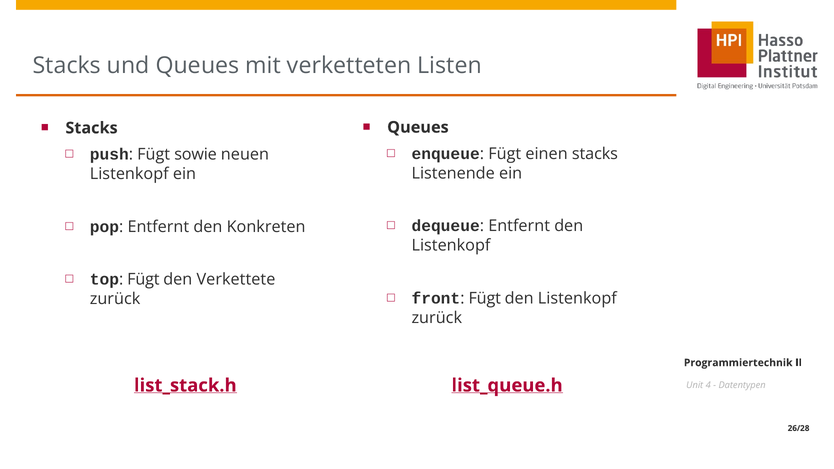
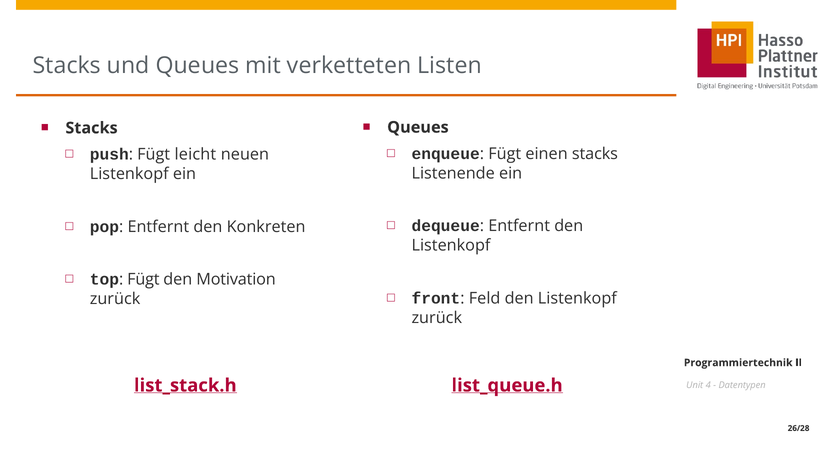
sowie: sowie -> leicht (195, 154)
Verkettete: Verkettete -> Motivation (236, 280)
front Fügt: Fügt -> Feld (485, 298)
